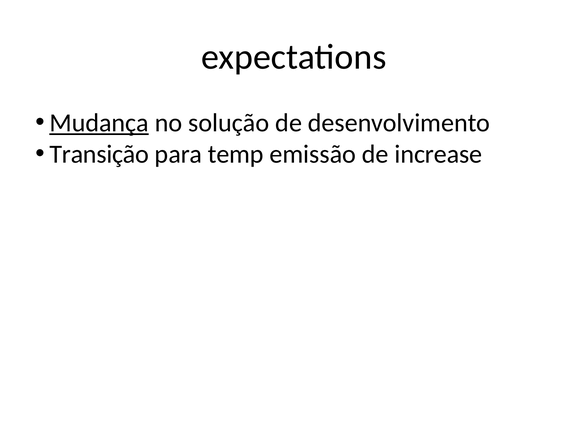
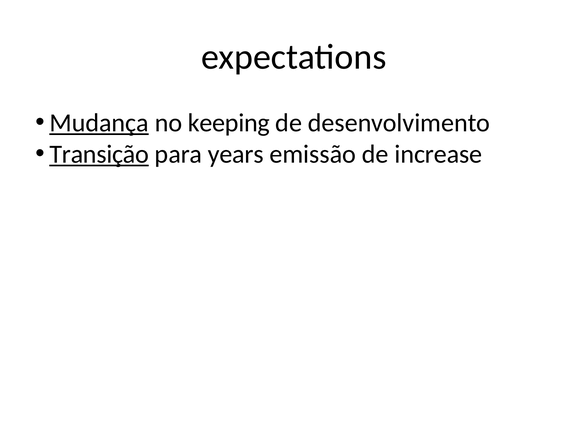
solução: solução -> keeping (229, 123)
Transição underline: none -> present (99, 154)
temp: temp -> years (236, 154)
